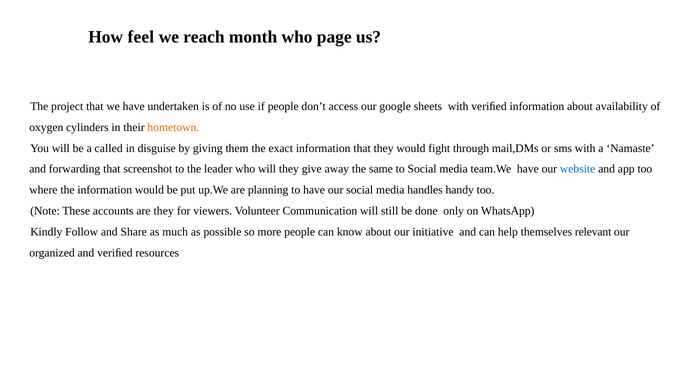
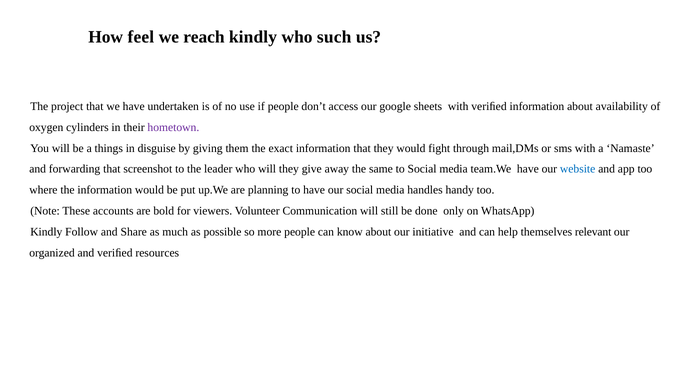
reach month: month -> kindly (253, 37)
page: page -> such (334, 37)
hometown colour: orange -> purple (173, 127)
called: called -> things (109, 148)
are they: they -> bold (164, 211)
